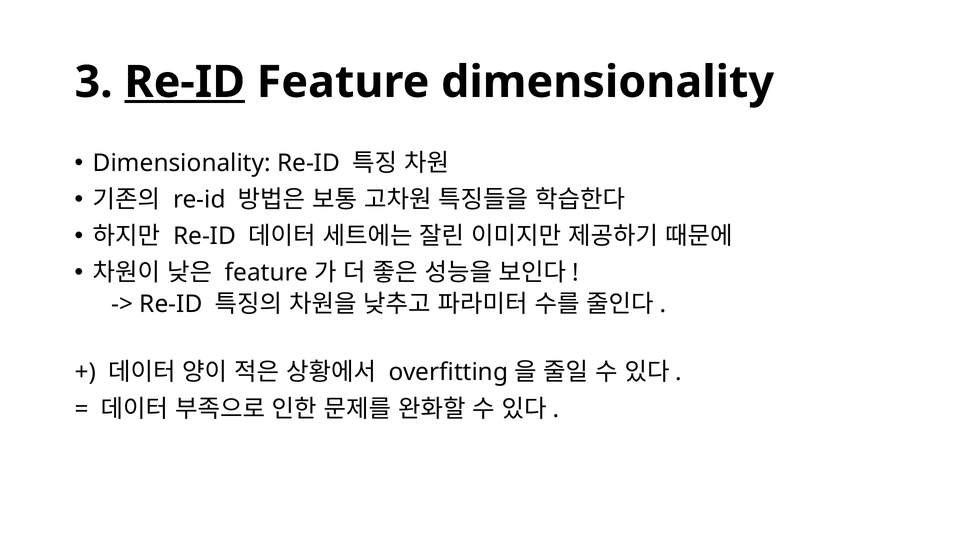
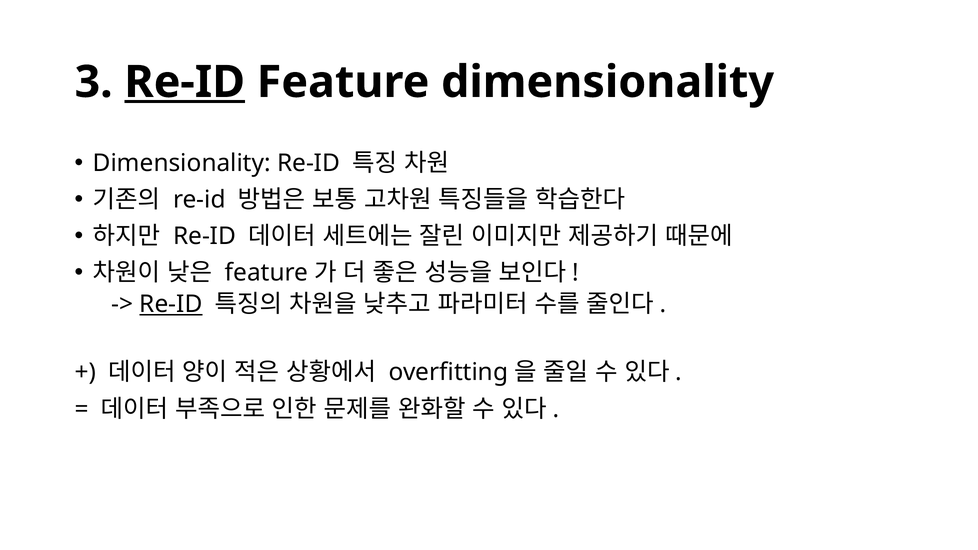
Re-ID underline: none -> present (171, 304)
